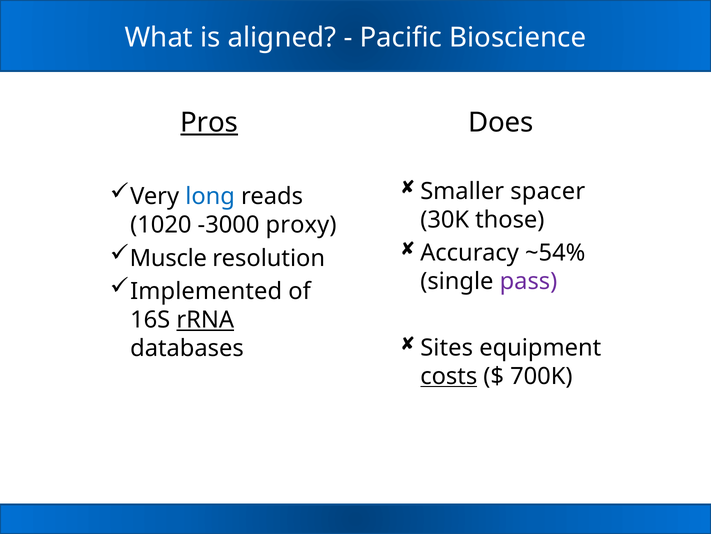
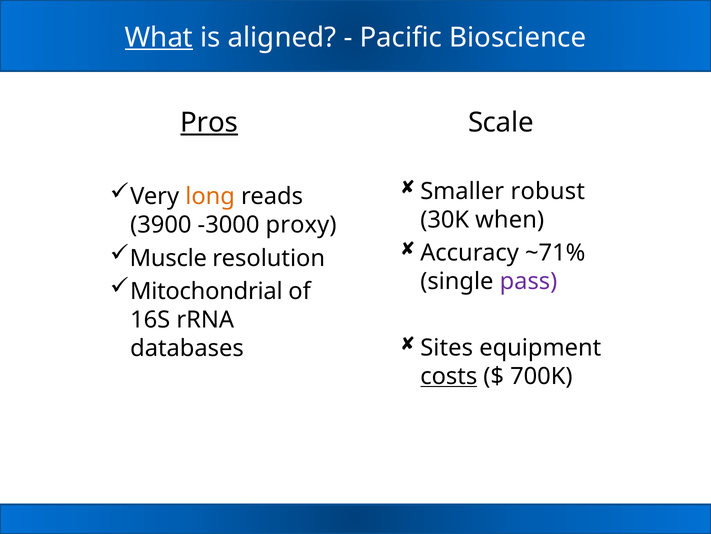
What underline: none -> present (159, 37)
Does: Does -> Scale (501, 122)
spacer: spacer -> robust (548, 191)
long colour: blue -> orange (210, 196)
those: those -> when (510, 219)
1020: 1020 -> 3900 (161, 225)
~54%: ~54% -> ~71% (555, 253)
Implemented: Implemented -> Mitochondrial (206, 291)
rRNA underline: present -> none (205, 320)
